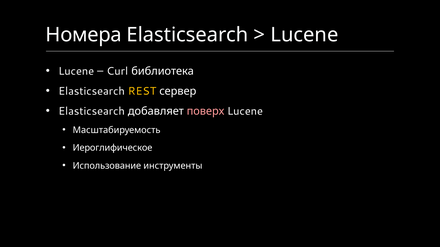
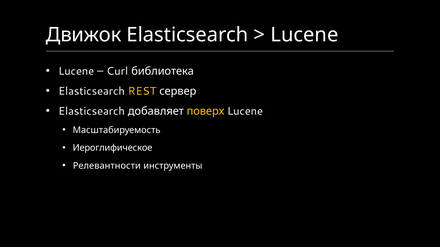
Номера: Номера -> Движок (84, 35)
поверх colour: pink -> yellow (205, 112)
Использование: Использование -> Релевантности (107, 166)
